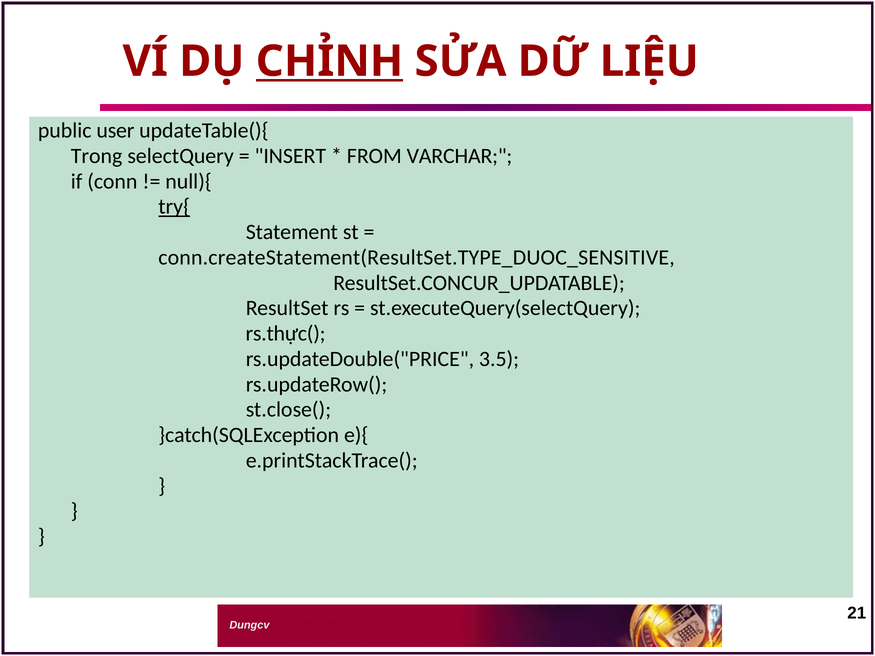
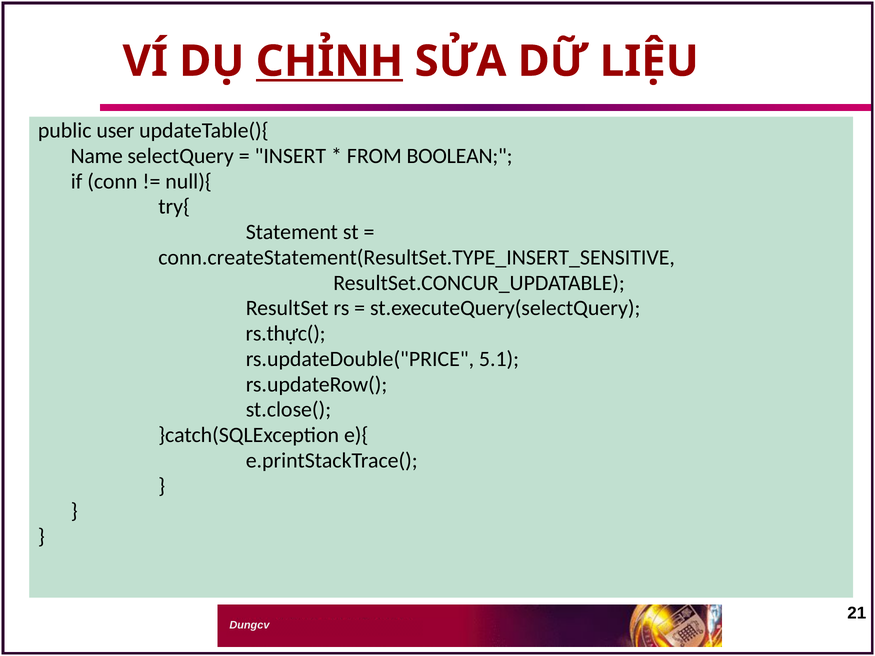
Trong: Trong -> Name (97, 156)
VARCHAR: VARCHAR -> BOOLEAN (460, 156)
try{ underline: present -> none (174, 207)
conn.createStatement(ResultSet.TYPE_DUOC_SENSITIVE: conn.createStatement(ResultSet.TYPE_DUOC_SENSITIVE -> conn.createStatement(ResultSet.TYPE_INSERT_SENSITIVE (417, 258)
3.5: 3.5 -> 5.1 (499, 359)
